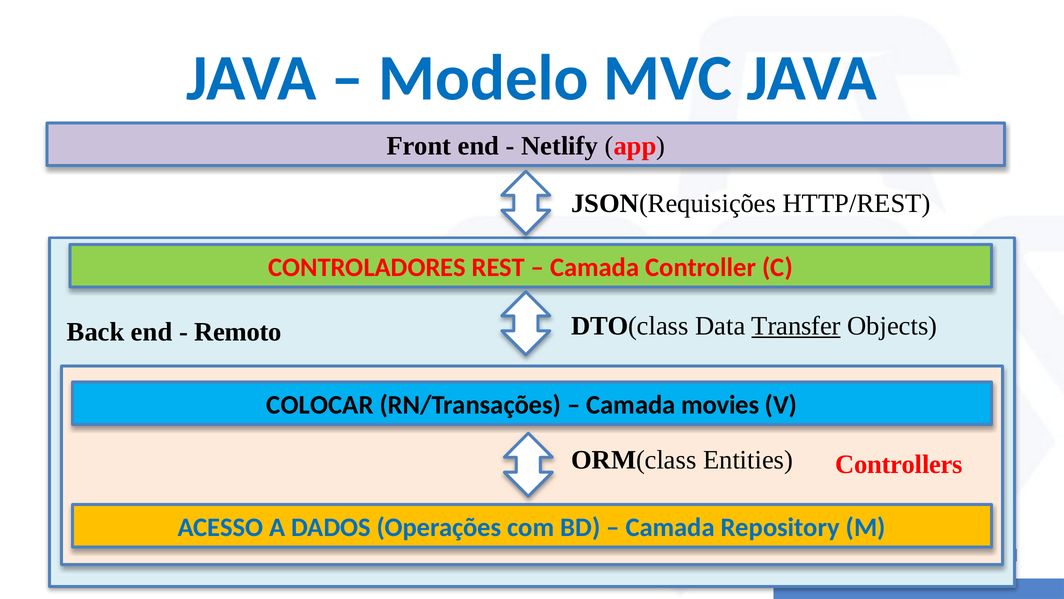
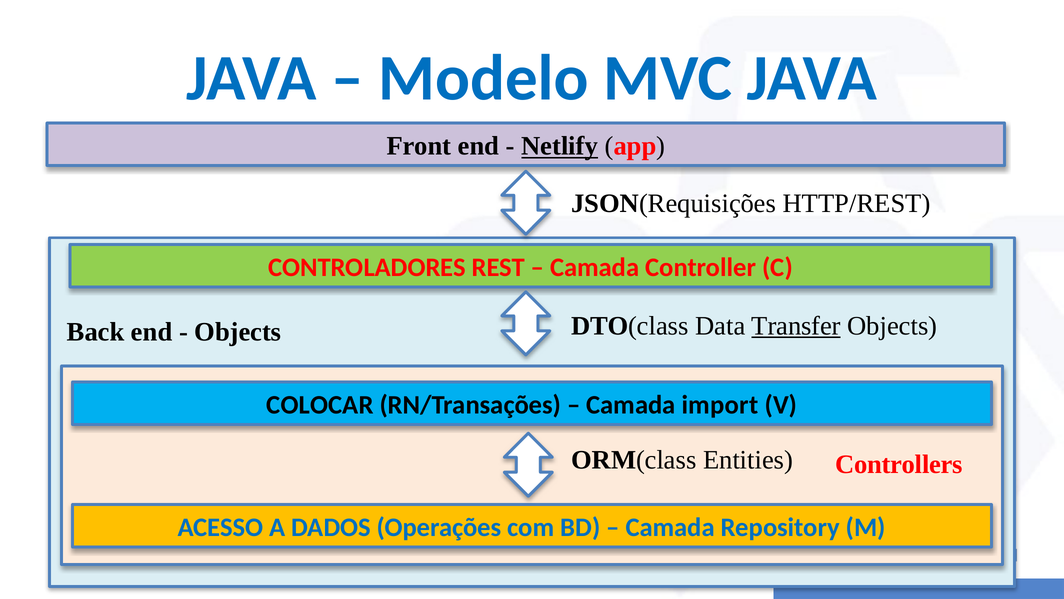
Netlify underline: none -> present (560, 146)
Remoto: Remoto -> Objects (238, 332)
movies: movies -> import (720, 405)
